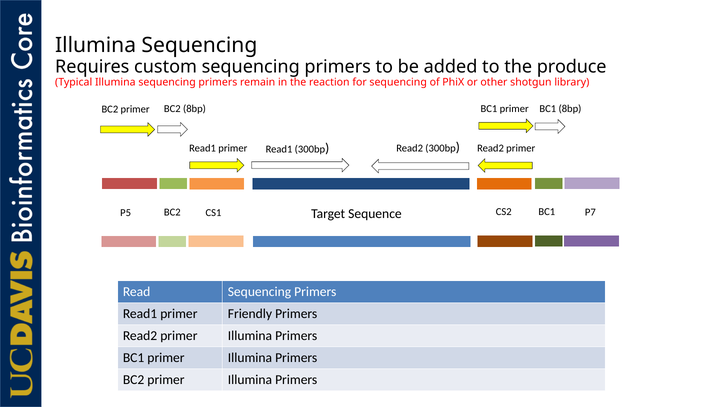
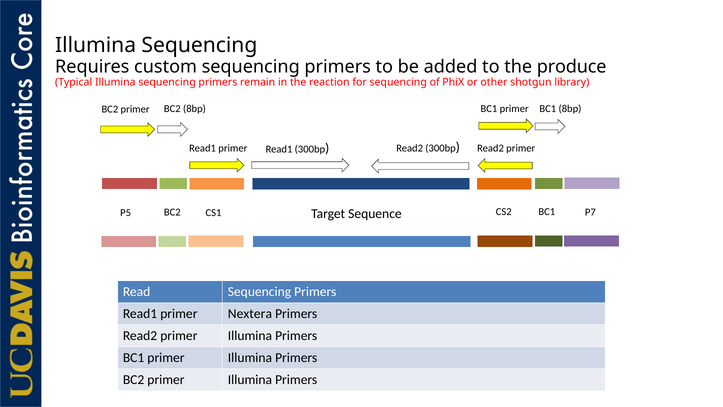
Friendly: Friendly -> Nextera (250, 314)
